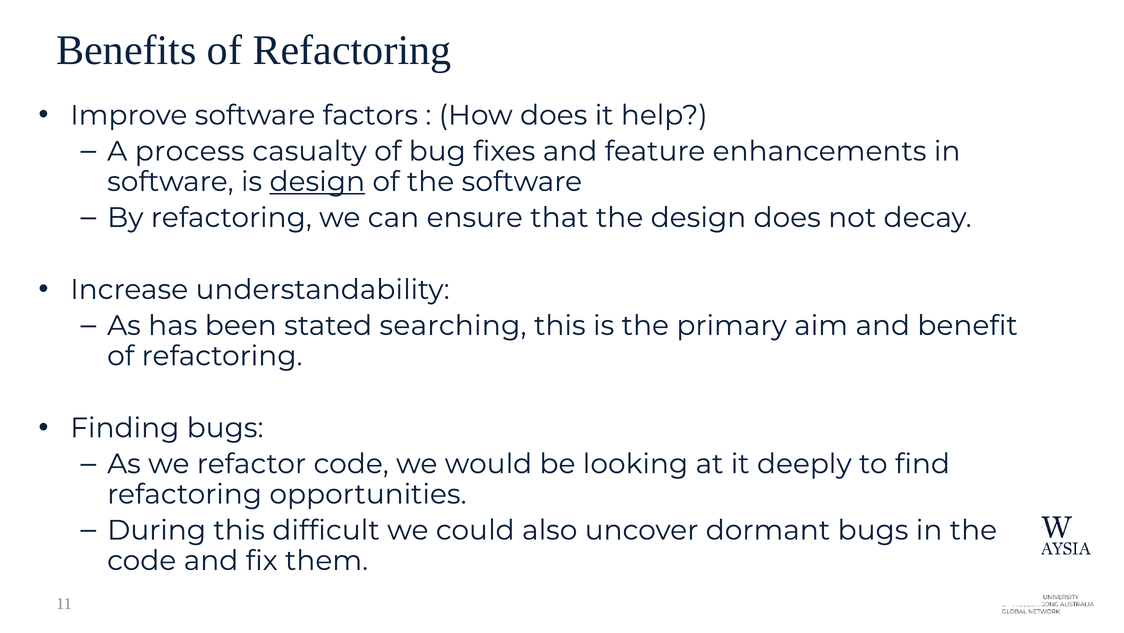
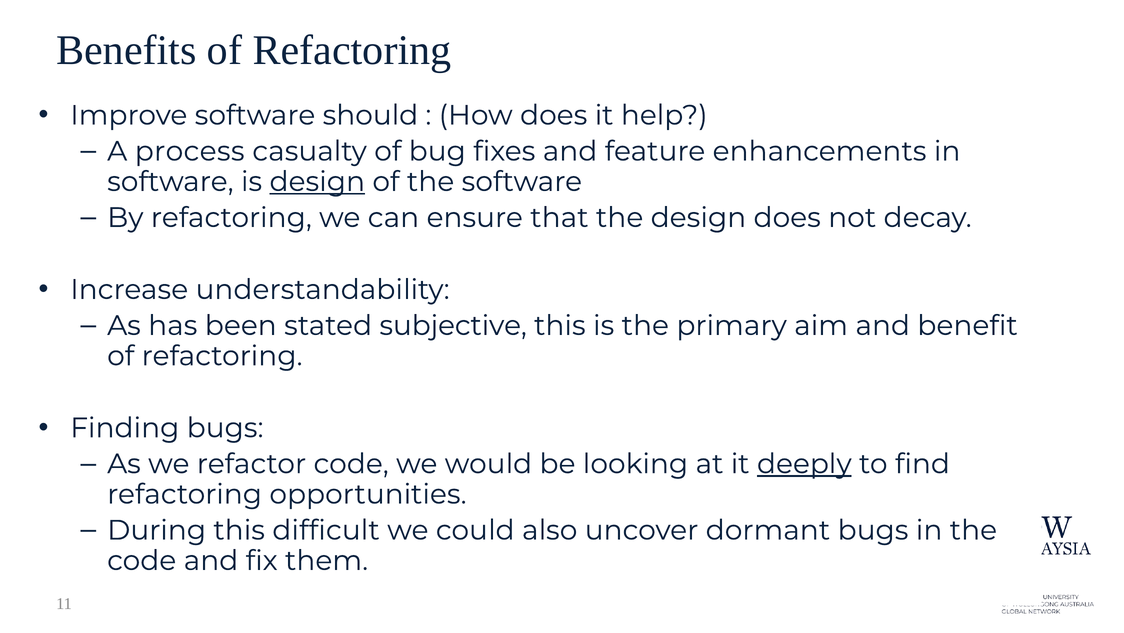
factors: factors -> should (370, 115)
searching: searching -> subjective (453, 325)
deeply underline: none -> present (804, 463)
